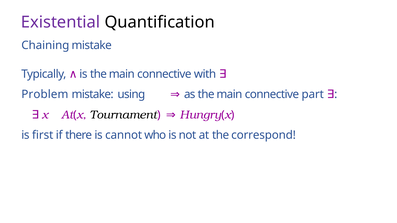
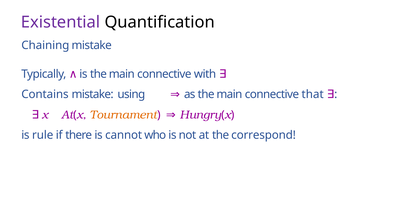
Problem: Problem -> Contains (45, 95)
part: part -> that (313, 95)
Tournament colour: black -> orange (123, 115)
first: first -> rule (43, 135)
